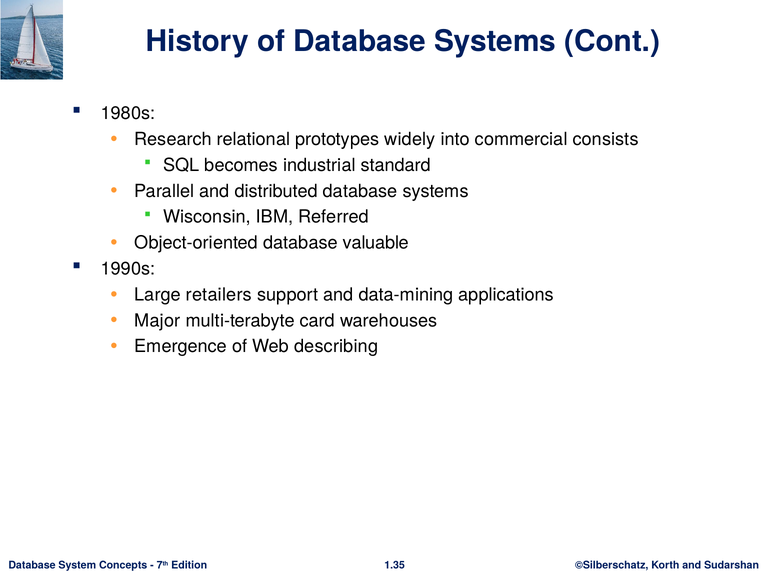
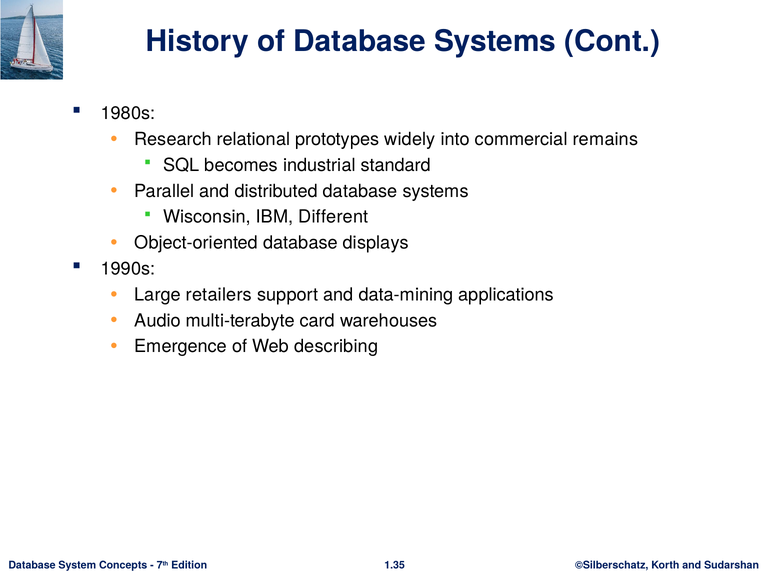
consists: consists -> remains (606, 139)
Referred: Referred -> Different (333, 217)
valuable: valuable -> displays (376, 243)
Major: Major -> Audio (158, 321)
